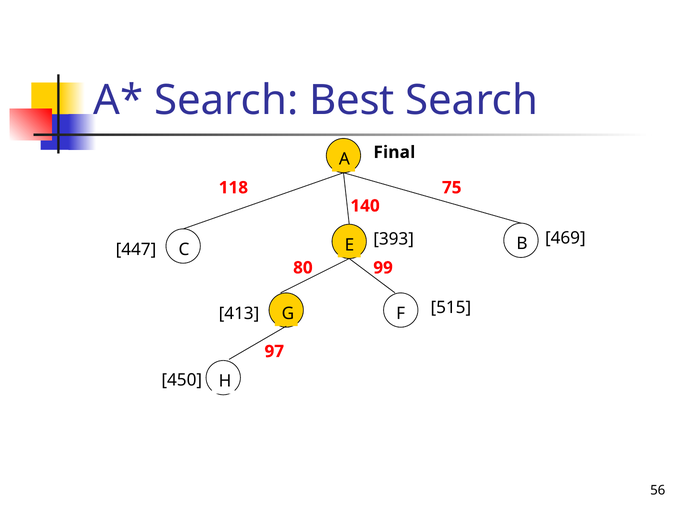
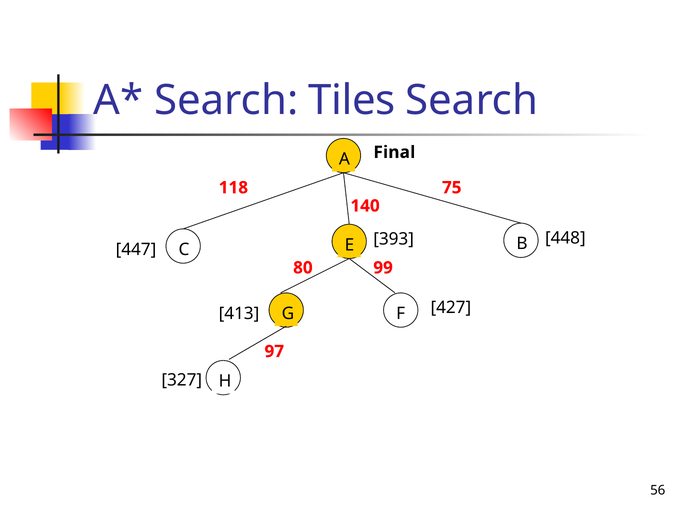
Best: Best -> Tiles (352, 100)
469: 469 -> 448 (565, 238)
515: 515 -> 427 (451, 308)
450: 450 -> 327 (182, 380)
